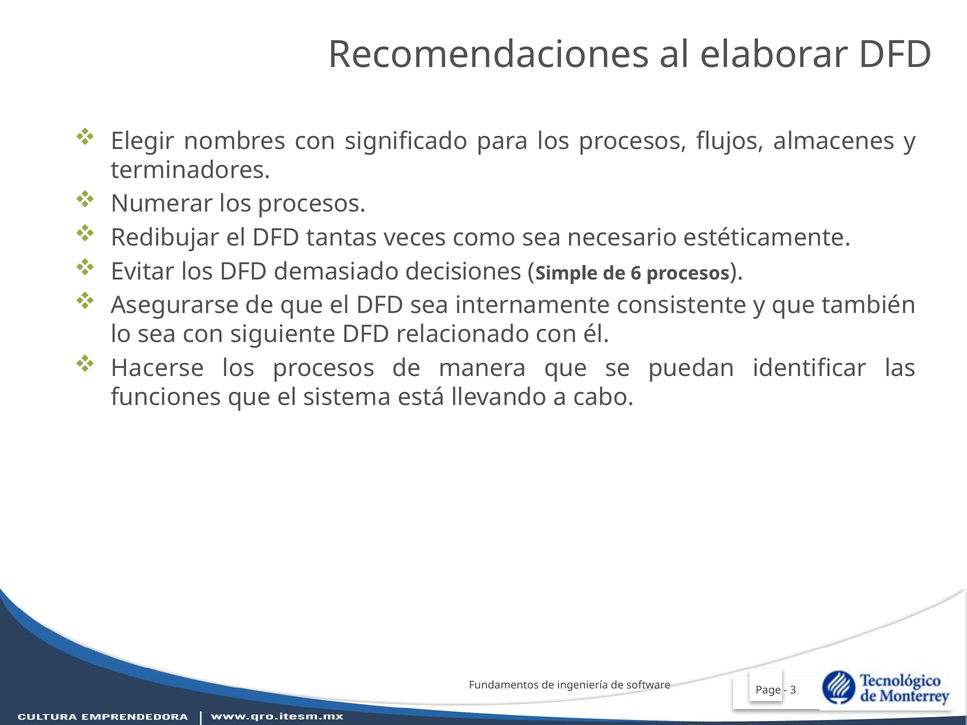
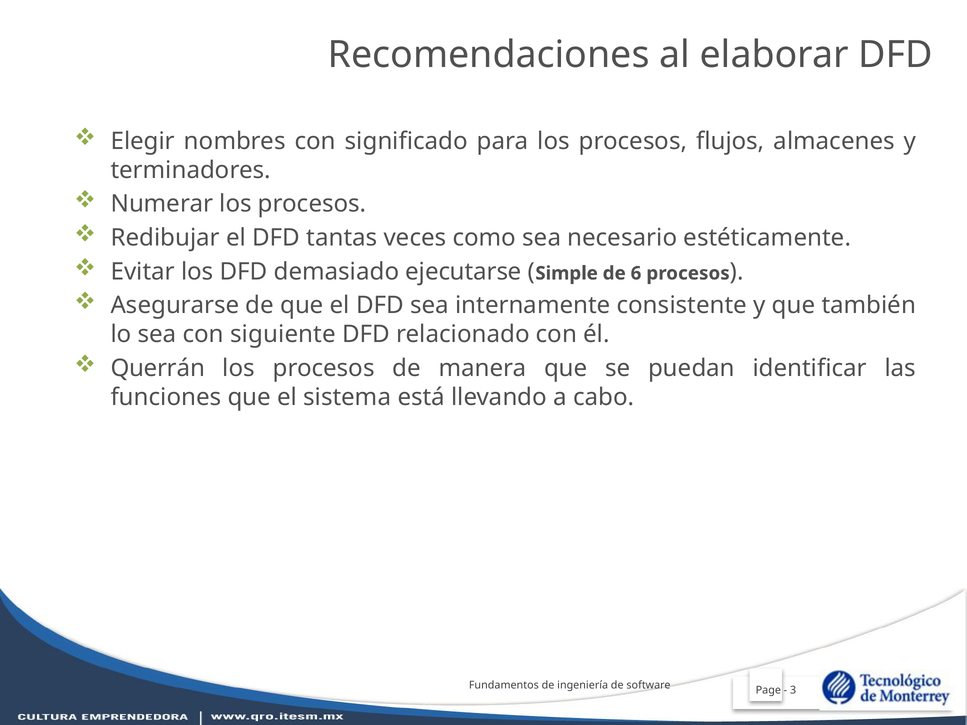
decisiones: decisiones -> ejecutarse (464, 272)
Hacerse: Hacerse -> Querrán (158, 368)
